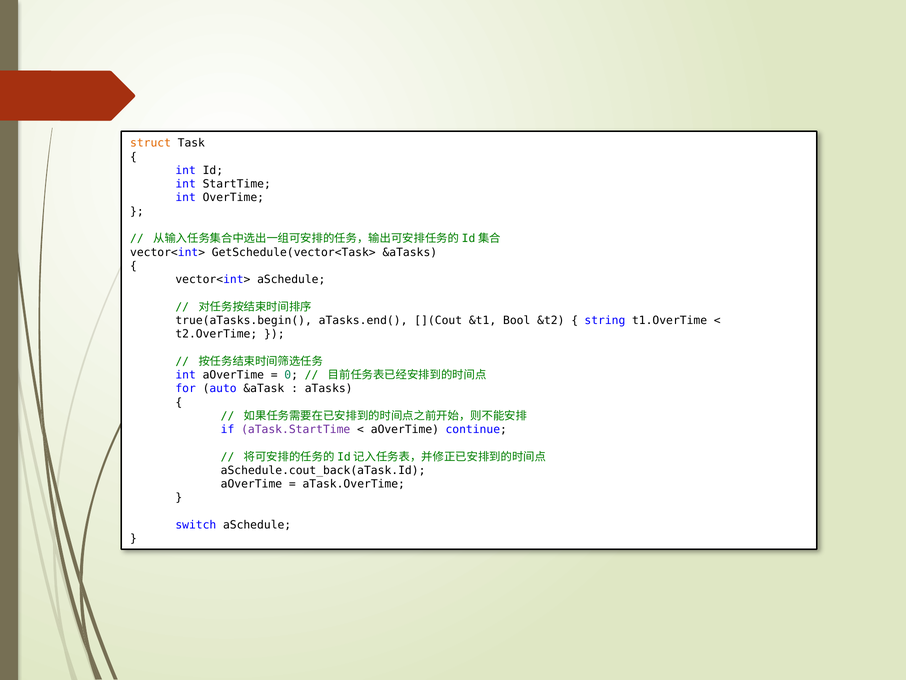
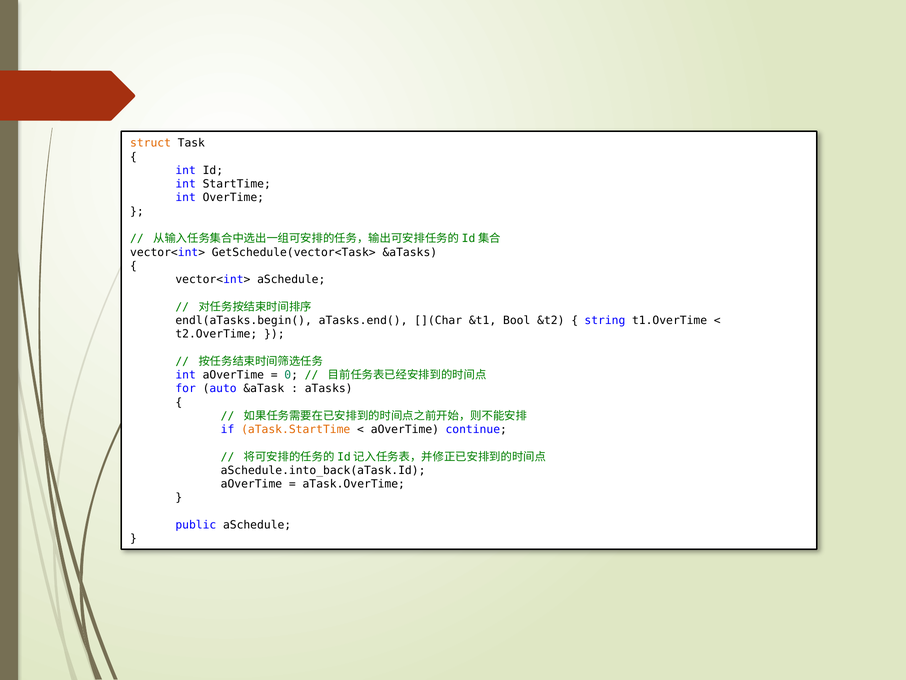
true(aTasks.begin(: true(aTasks.begin( -> endl(aTasks.begin( (244, 320)
](Cout: ](Cout -> ](Char (438, 320)
aTask.StartTime colour: purple -> orange (296, 429)
aSchedule.cout_back(aTask.Id: aSchedule.cout_back(aTask.Id -> aSchedule.into_back(aTask.Id (323, 470)
switch: switch -> public (196, 525)
